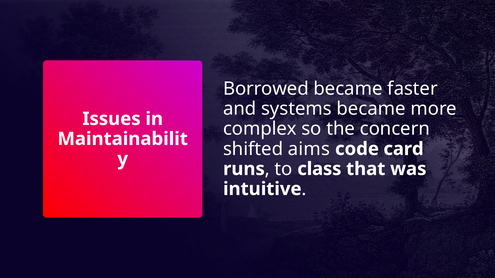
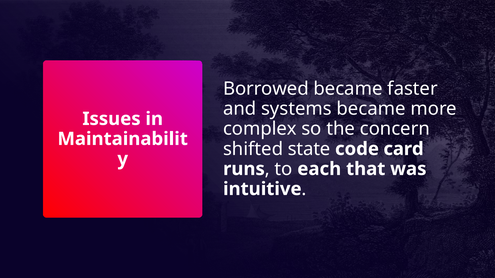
aims: aims -> state (309, 149)
class: class -> each (319, 169)
